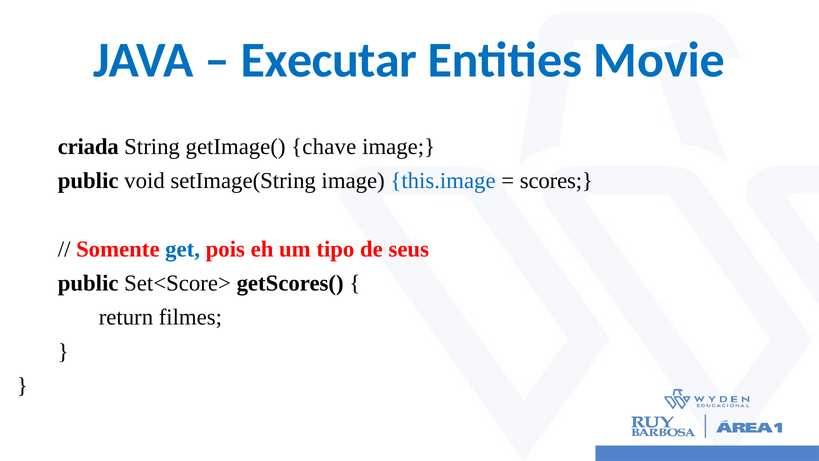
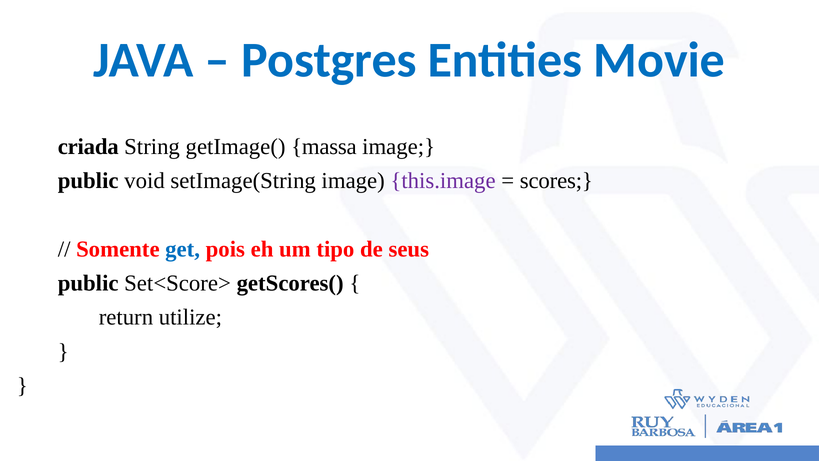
Executar: Executar -> Postgres (329, 60)
chave: chave -> massa (324, 146)
this.image colour: blue -> purple (443, 181)
filmes: filmes -> utilize (190, 317)
